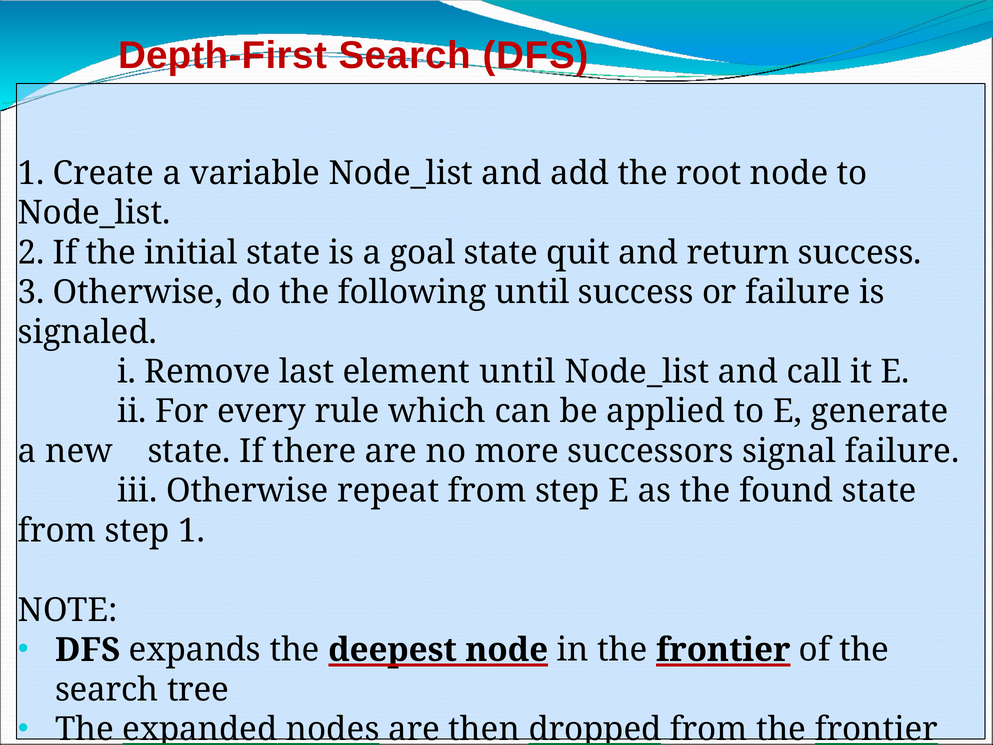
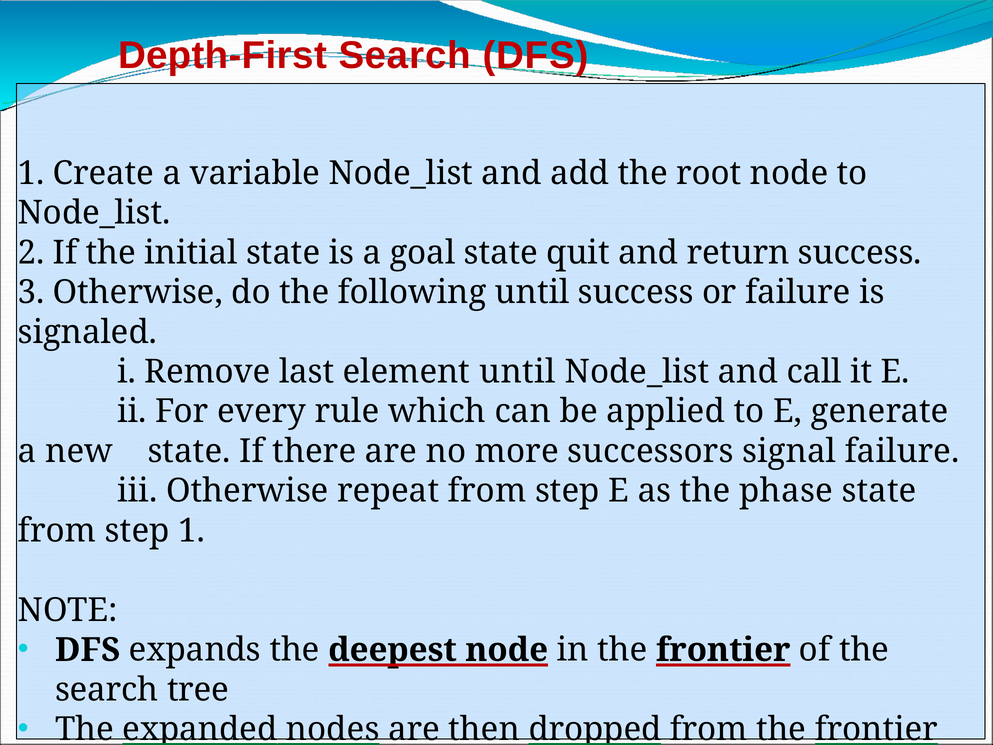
found: found -> phase (786, 491)
